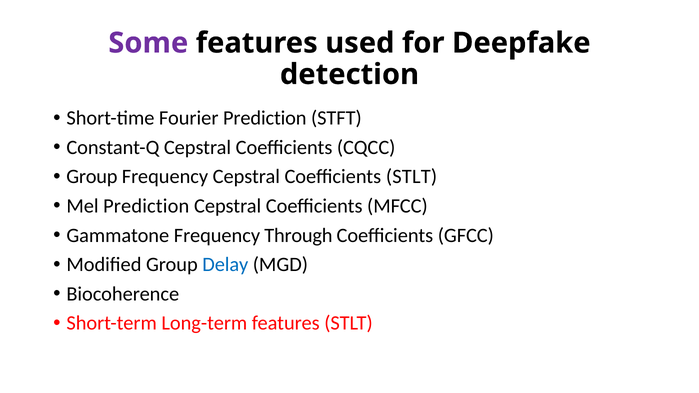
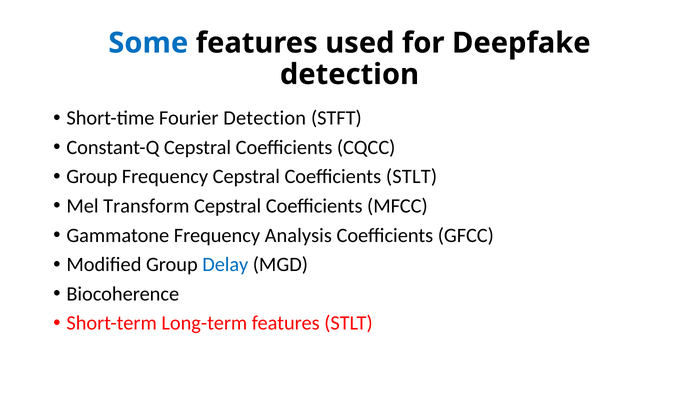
Some colour: purple -> blue (148, 43)
Fourier Prediction: Prediction -> Detection (265, 118)
Mel Prediction: Prediction -> Transform (146, 206)
Through: Through -> Analysis (298, 235)
